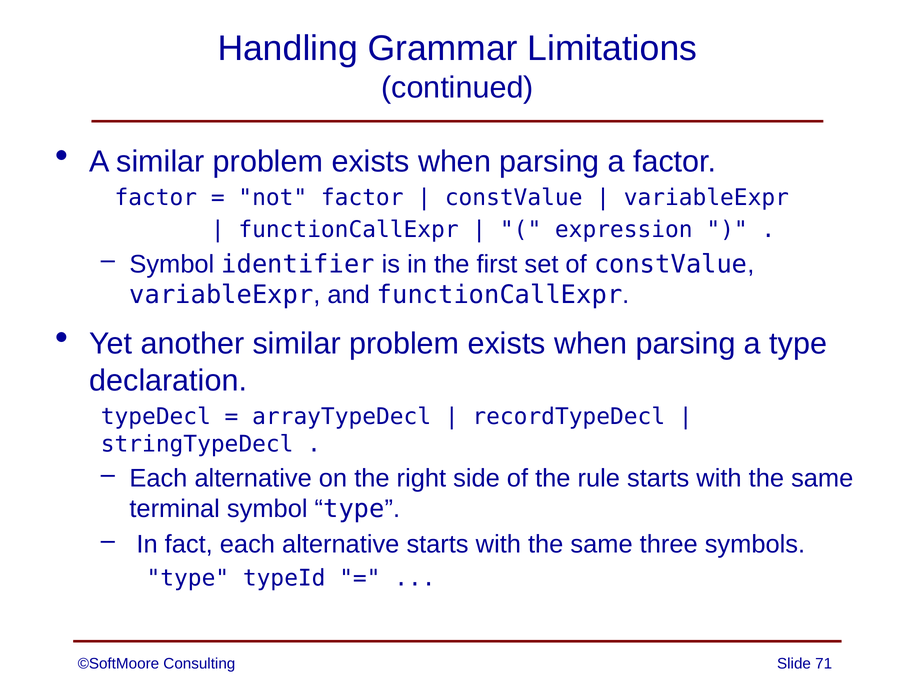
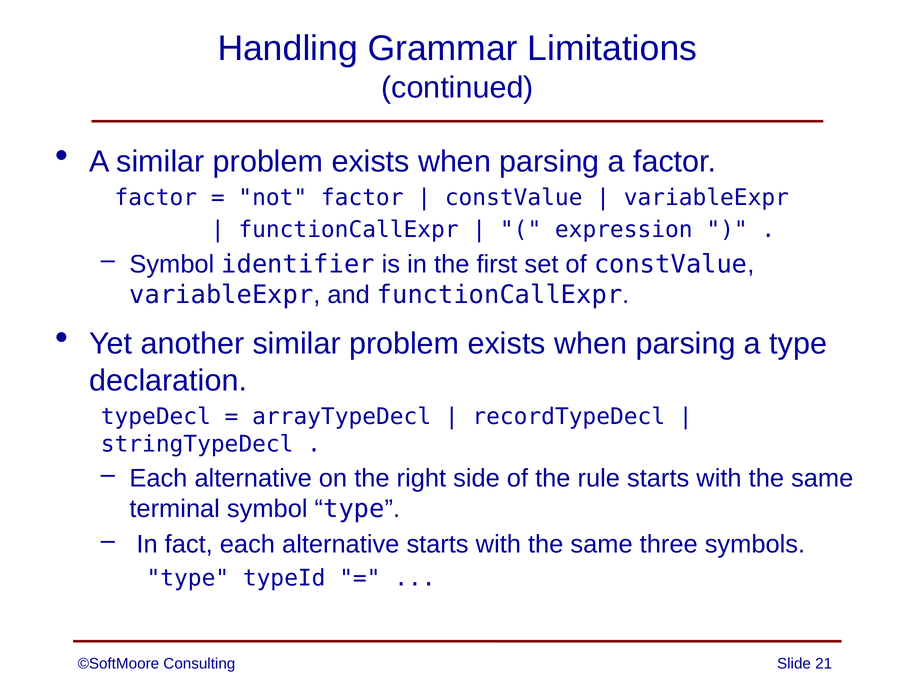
71: 71 -> 21 (824, 663)
